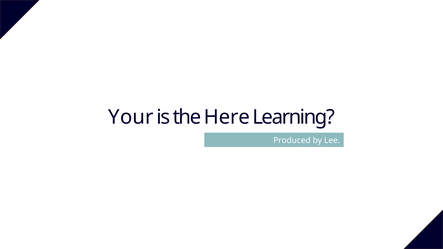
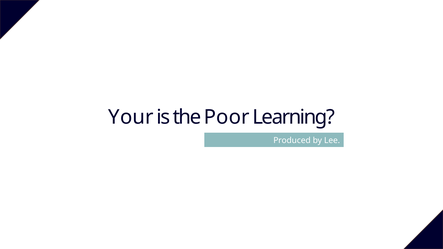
Here: Here -> Poor (227, 117)
